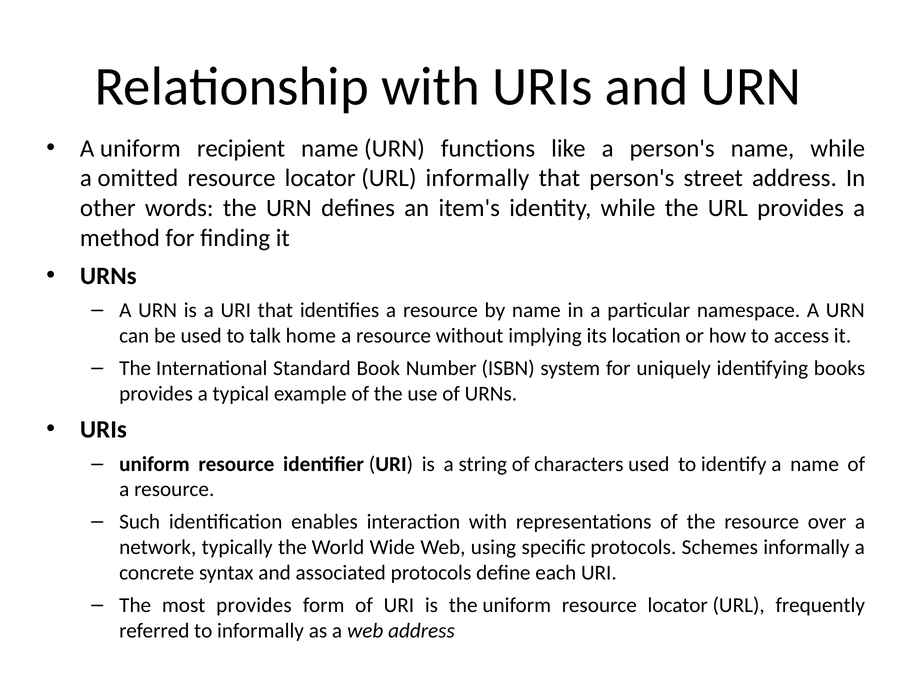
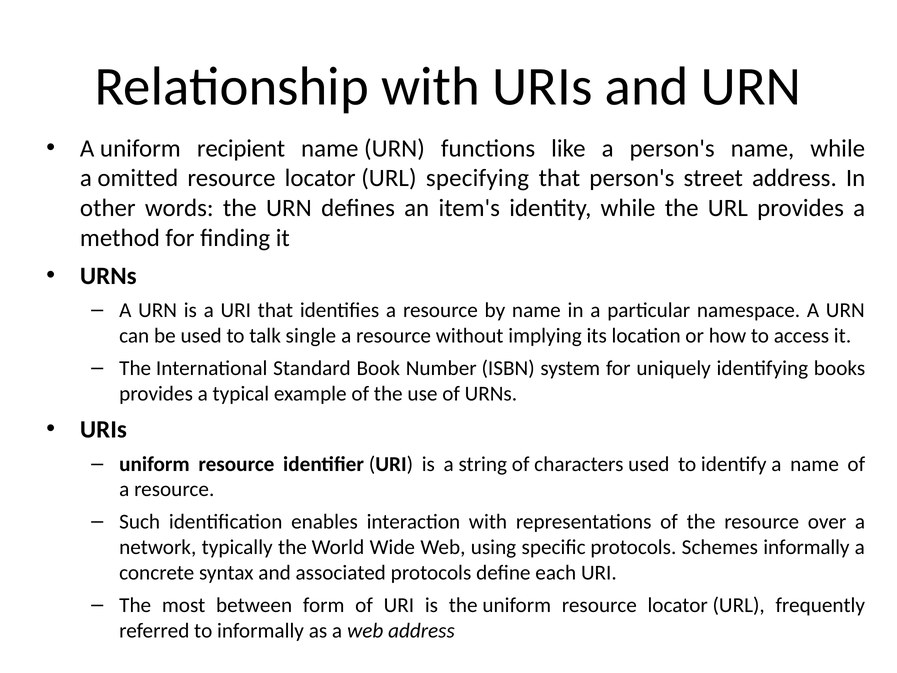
URL informally: informally -> specifying (477, 178)
home: home -> single (311, 336)
most provides: provides -> between (254, 605)
